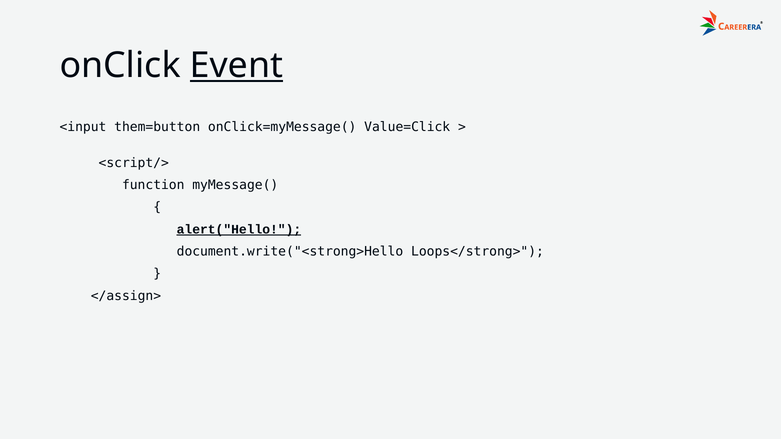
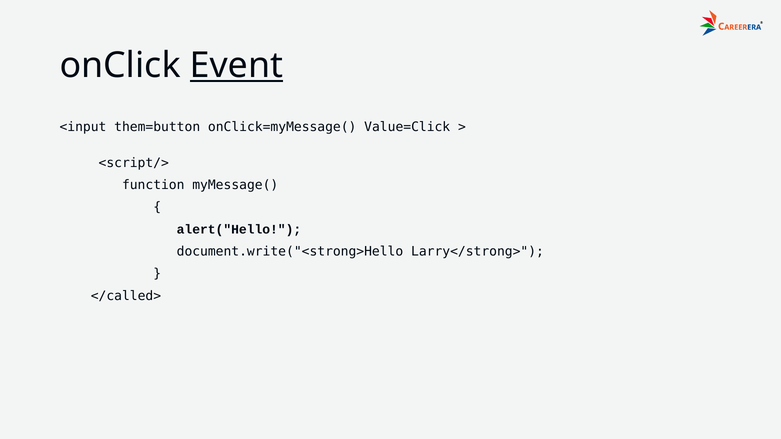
alert("Hello underline: present -> none (239, 229)
Loops</strong>: Loops</strong> -> Larry</strong> (478, 252)
</assign>: </assign> -> </called> (126, 296)
